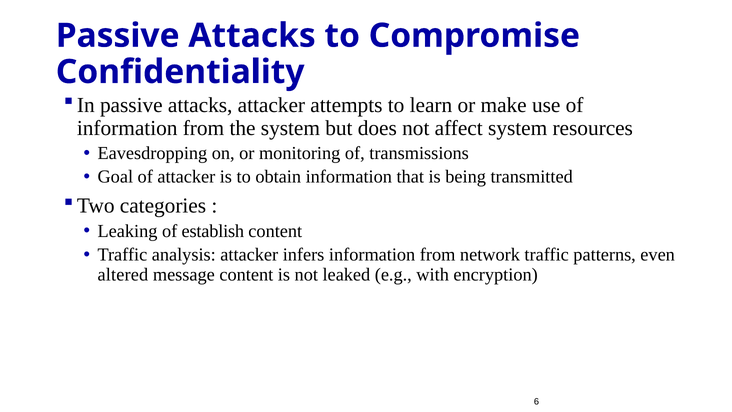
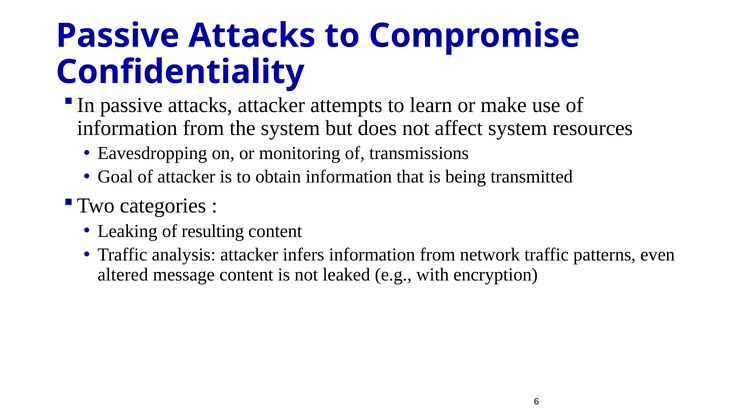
establish: establish -> resulting (213, 231)
